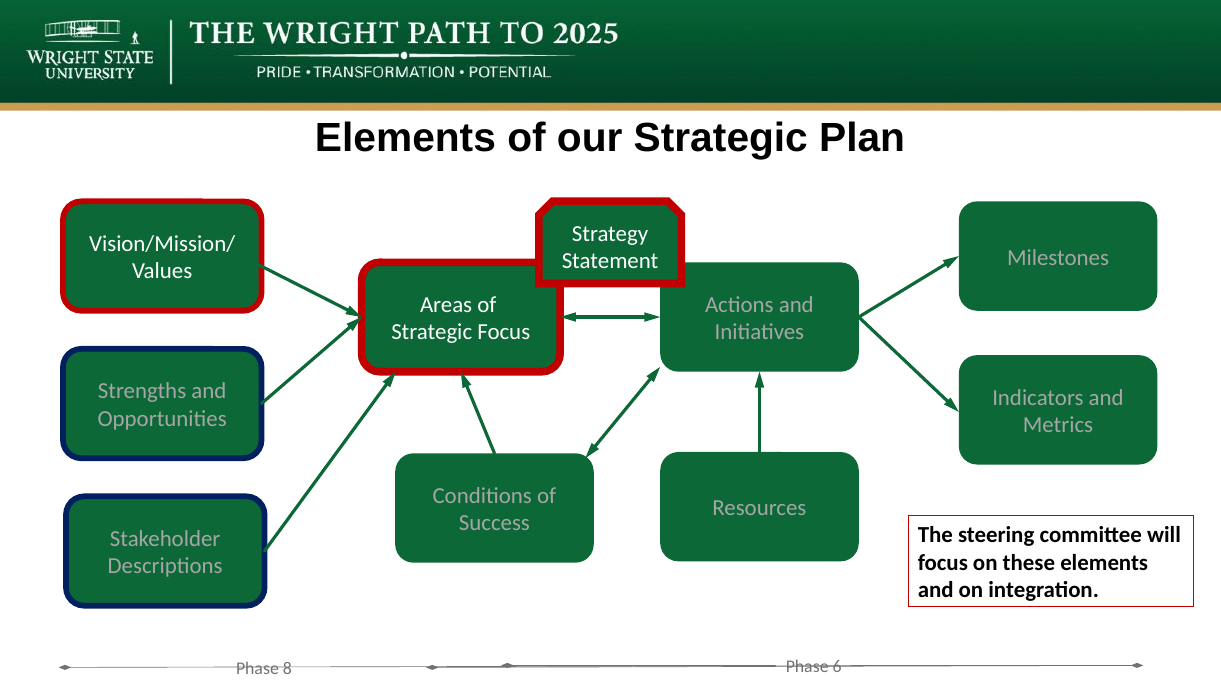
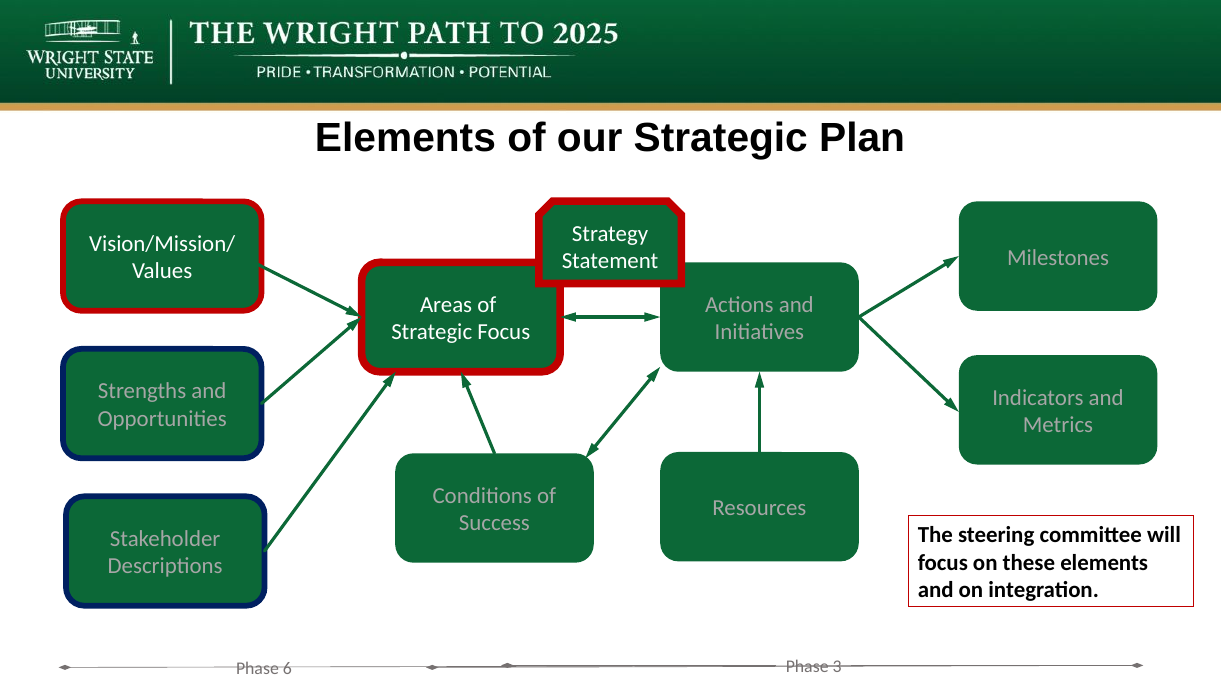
8: 8 -> 6 (287, 668)
6: 6 -> 3 (837, 666)
